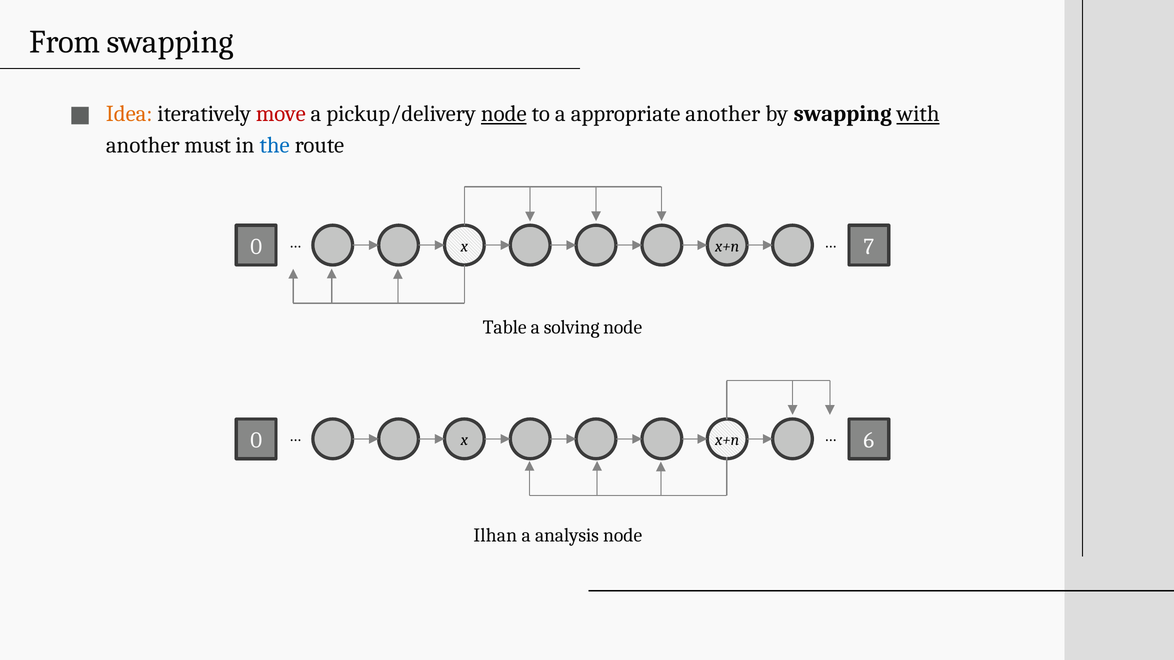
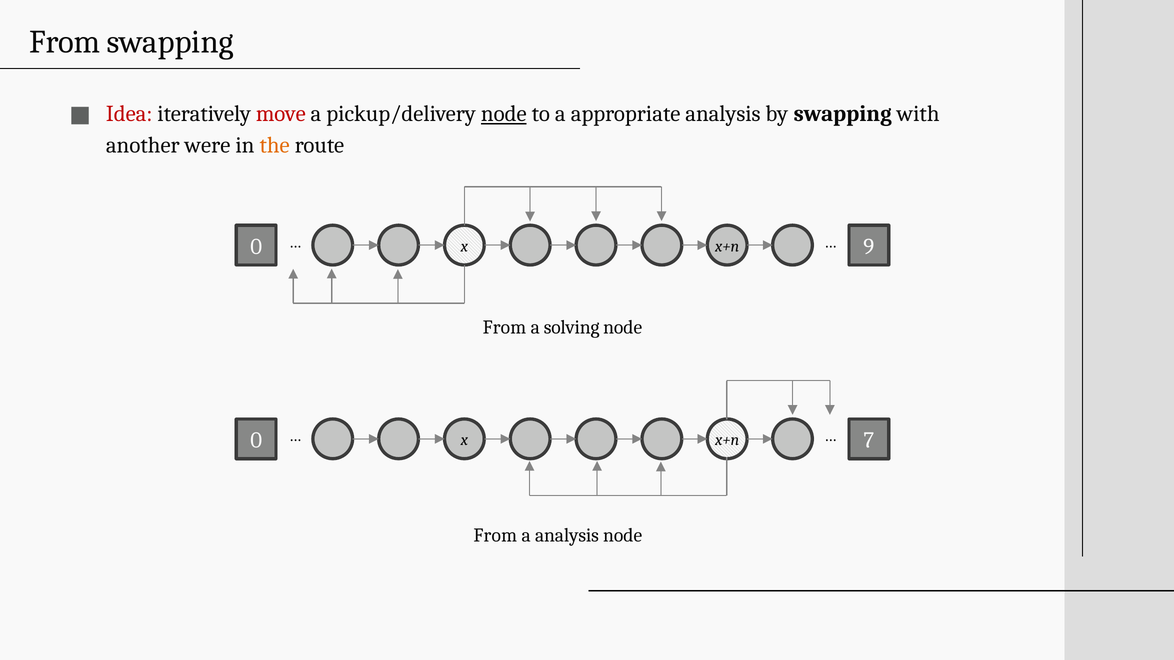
Idea colour: orange -> red (129, 114)
appropriate another: another -> analysis (723, 114)
with underline: present -> none (918, 114)
must: must -> were (207, 146)
the colour: blue -> orange (275, 146)
7: 7 -> 9 (869, 247)
Table: Table -> From (504, 328)
6: 6 -> 7 (869, 441)
Ilhan: Ilhan -> From (495, 535)
